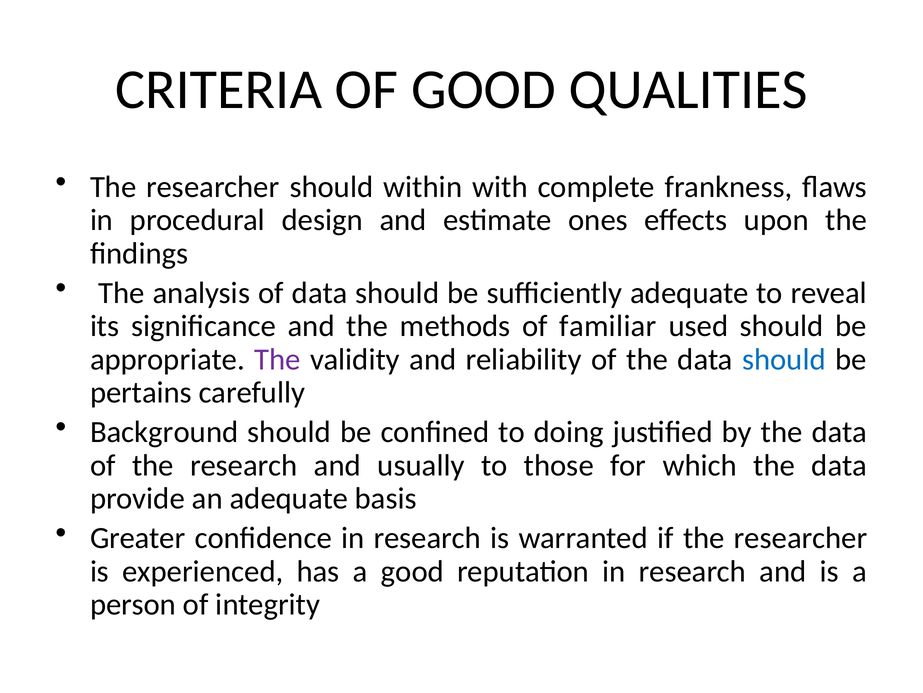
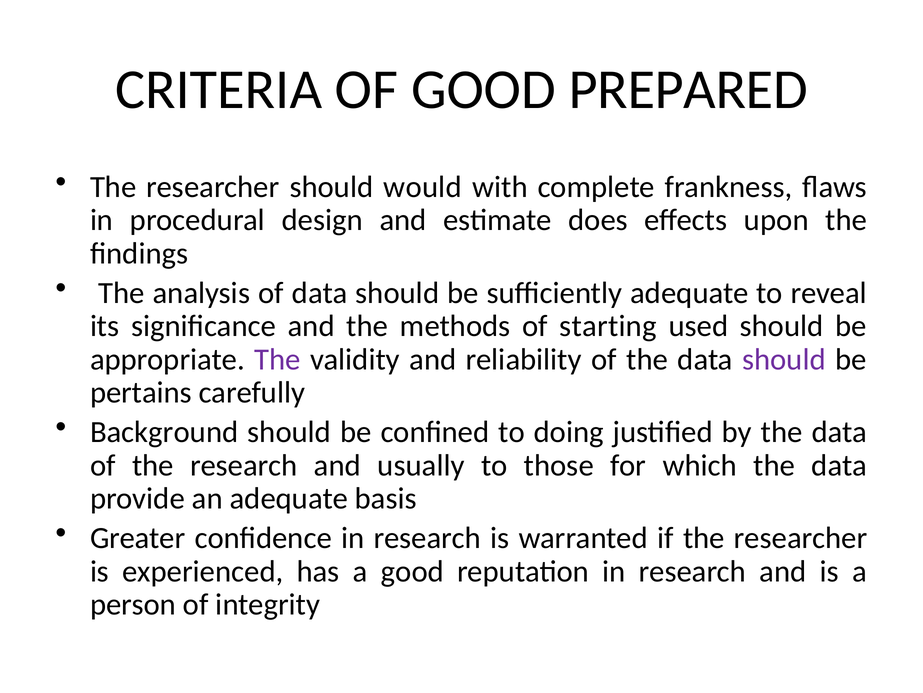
QUALITIES: QUALITIES -> PREPARED (688, 89)
within: within -> would (423, 187)
ones: ones -> does (598, 220)
familiar: familiar -> starting (608, 326)
should colour: blue -> purple (784, 359)
